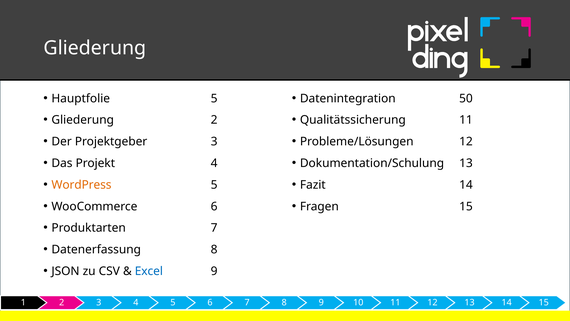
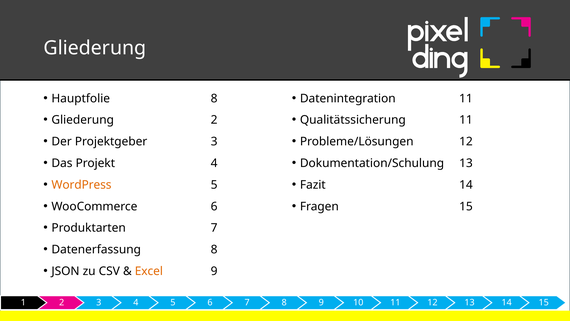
Hauptfolie 5: 5 -> 8 (214, 98)
Datenintegration 50: 50 -> 11 (466, 98)
Excel colour: blue -> orange (149, 271)
